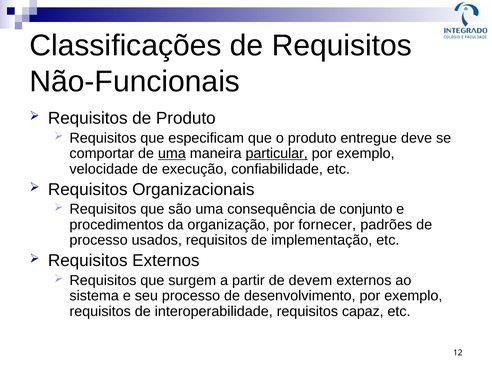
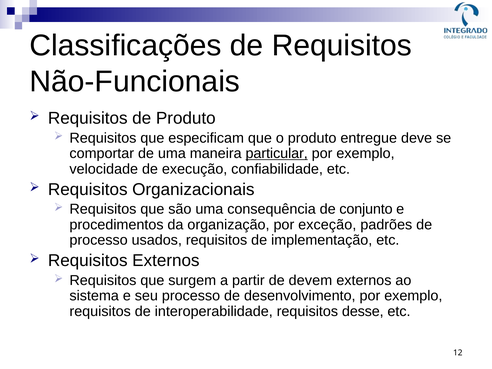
uma underline: present -> none (172, 154)
fornecer: fornecer -> exceção (327, 225)
capaz: capaz -> desse (363, 311)
